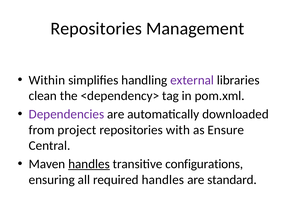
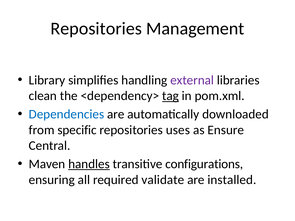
Within: Within -> Library (47, 80)
tag underline: none -> present (170, 96)
Dependencies colour: purple -> blue (66, 114)
project: project -> specific (77, 130)
with: with -> uses (178, 130)
required handles: handles -> validate (163, 180)
standard: standard -> installed (232, 180)
